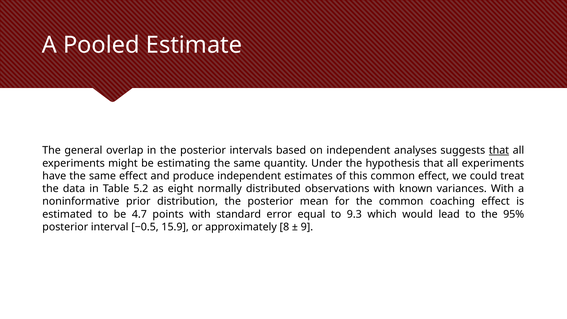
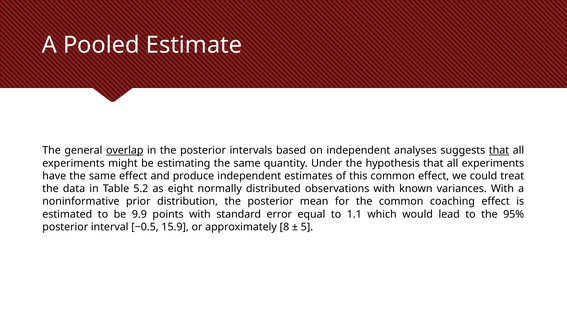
overlap underline: none -> present (125, 150)
4.7: 4.7 -> 9.9 (139, 214)
9.3: 9.3 -> 1.1 (354, 214)
9: 9 -> 5 (307, 227)
